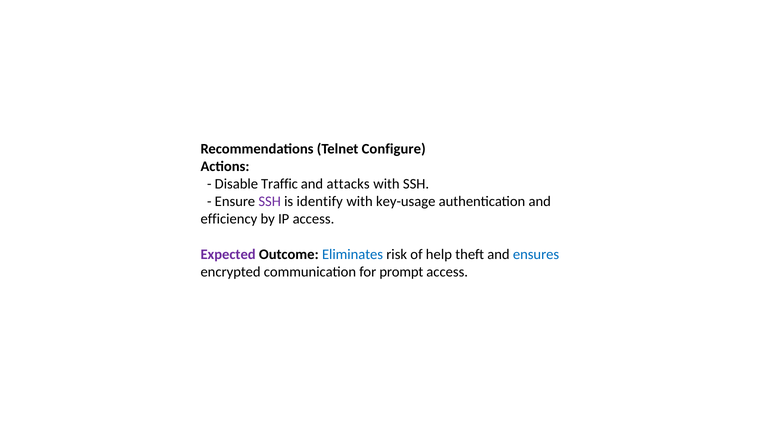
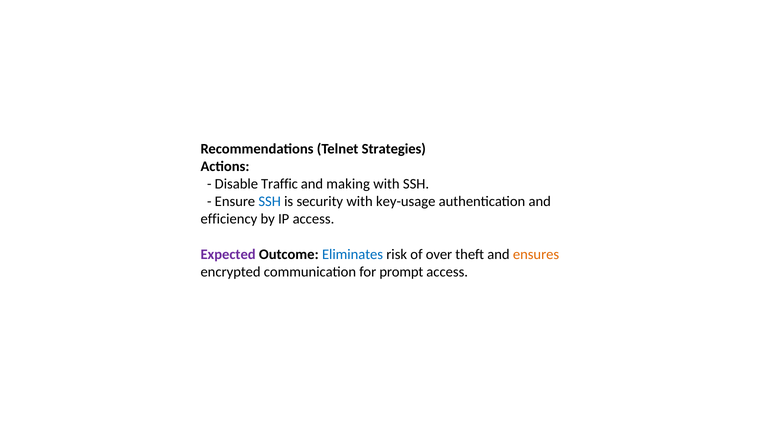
Configure: Configure -> Strategies (394, 149)
attacks: attacks -> making (348, 184)
SSH colour: purple -> blue (270, 202)
identify: identify -> security (320, 202)
help: help -> over (439, 254)
ensures colour: blue -> orange (536, 254)
